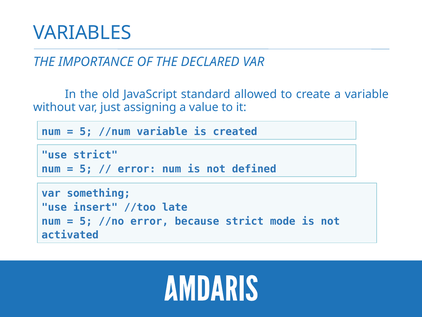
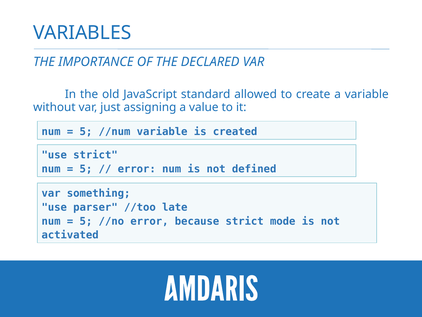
insert: insert -> parser (95, 207)
